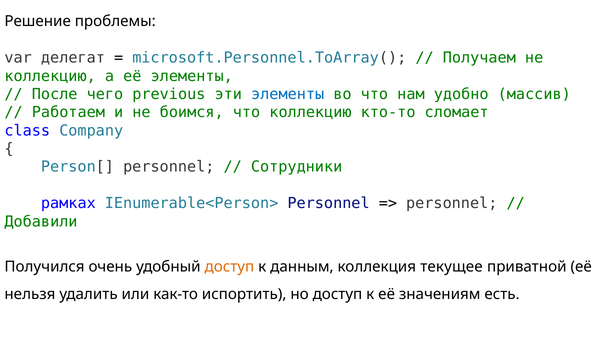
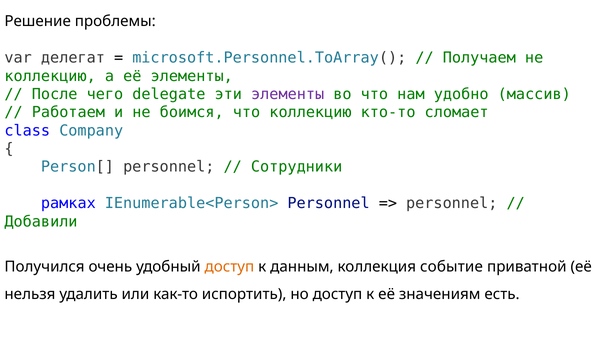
previous: previous -> delegate (169, 94)
элементы colour: blue -> purple (288, 94)
текущее: текущее -> событие (452, 267)
